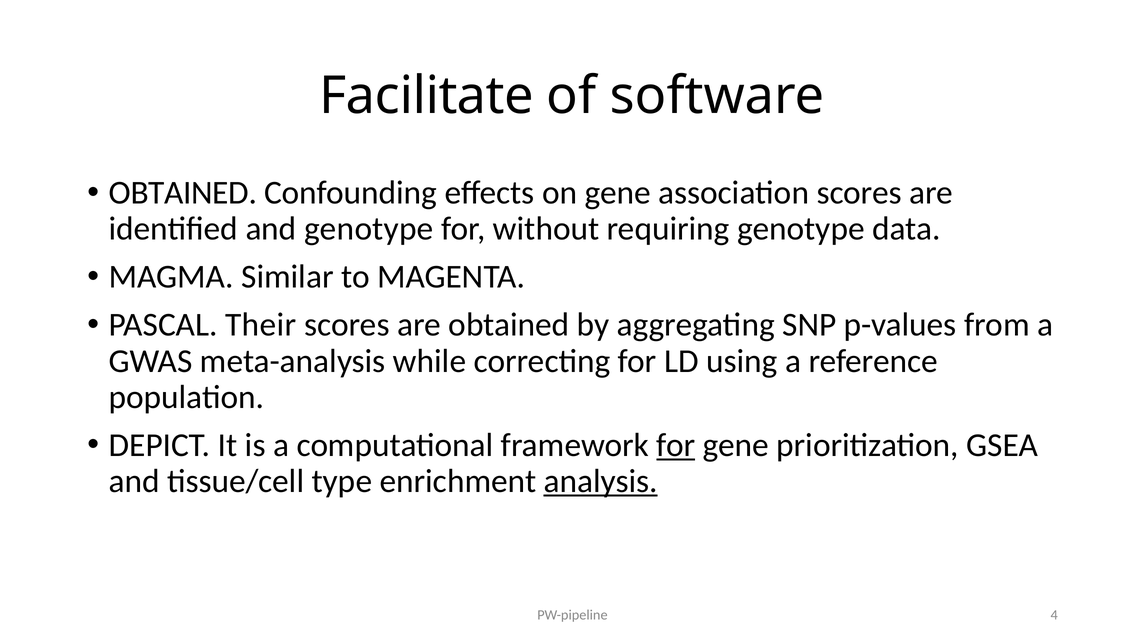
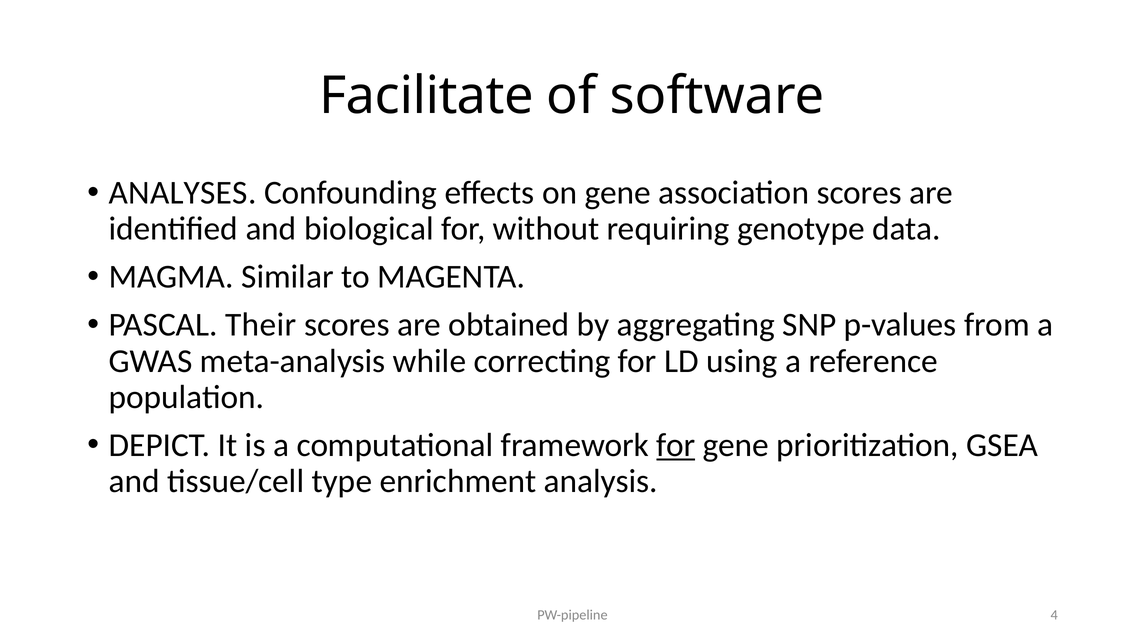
OBTAINED: OBTAINED -> ANALYSES (183, 193)
and genotype: genotype -> biological (369, 229)
analysis underline: present -> none (601, 481)
